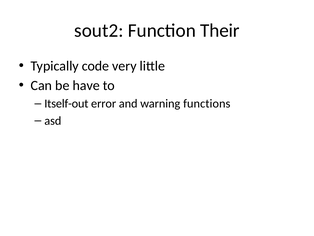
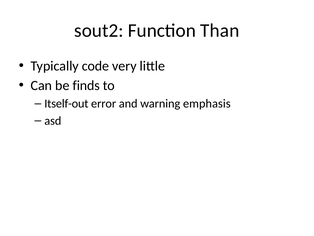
Their: Their -> Than (220, 30)
have: have -> finds (86, 85)
functions: functions -> emphasis (207, 103)
